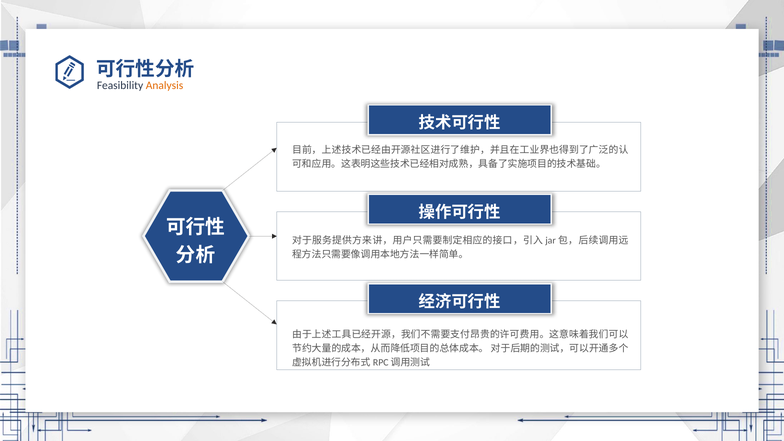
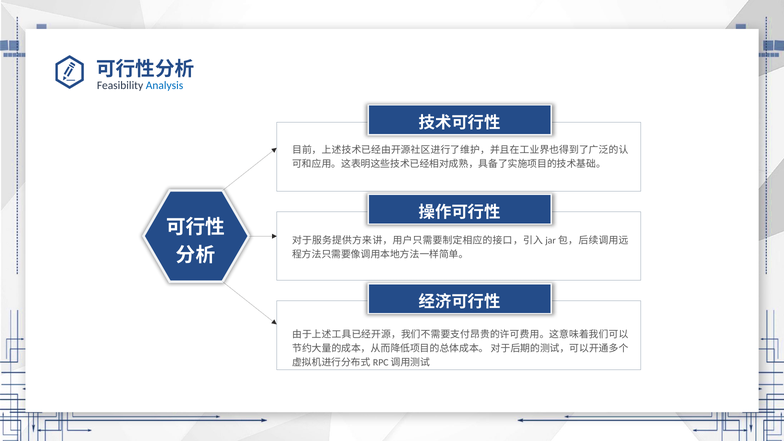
Analysis colour: orange -> blue (165, 85)
